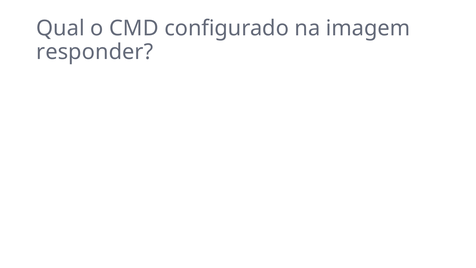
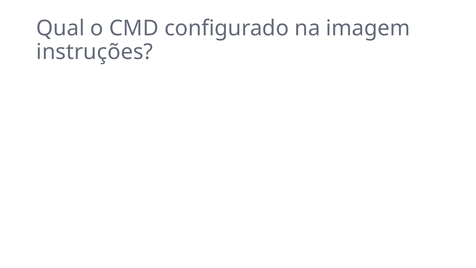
responder: responder -> instruções (95, 52)
